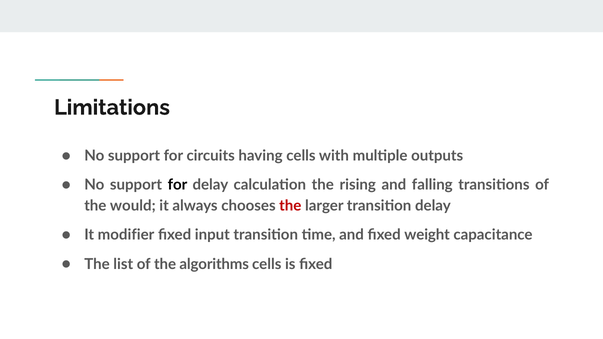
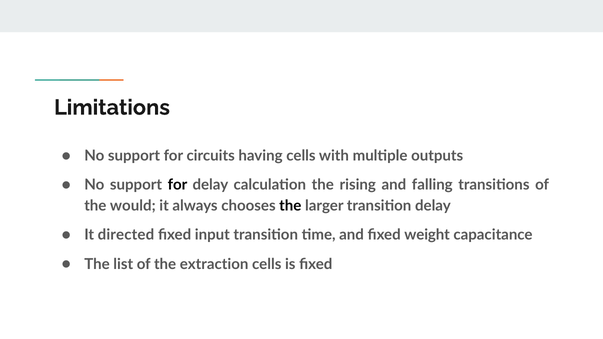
the colour: red -> black (290, 206)
modifier: modifier -> directed (126, 235)
algorithms: algorithms -> extraction (214, 264)
